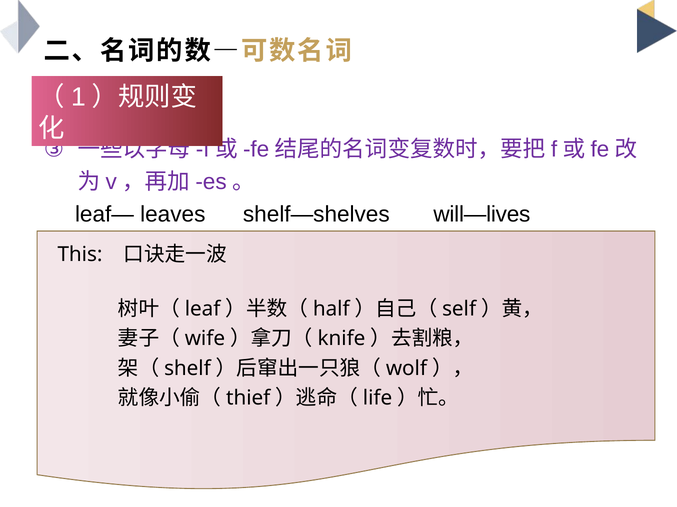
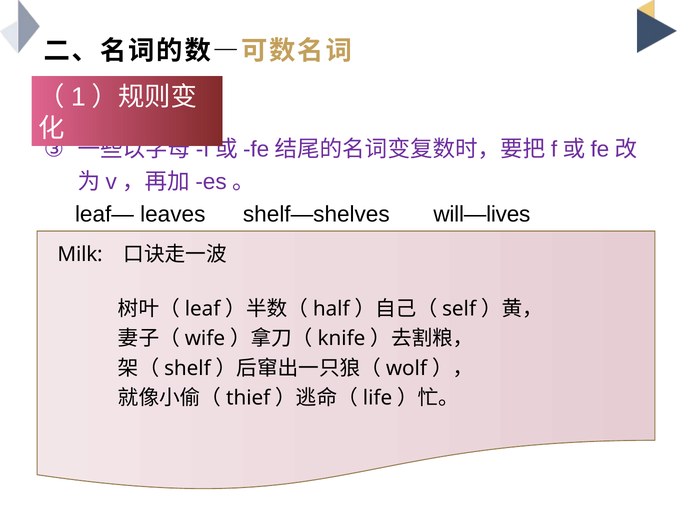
This: This -> Milk (80, 255)
